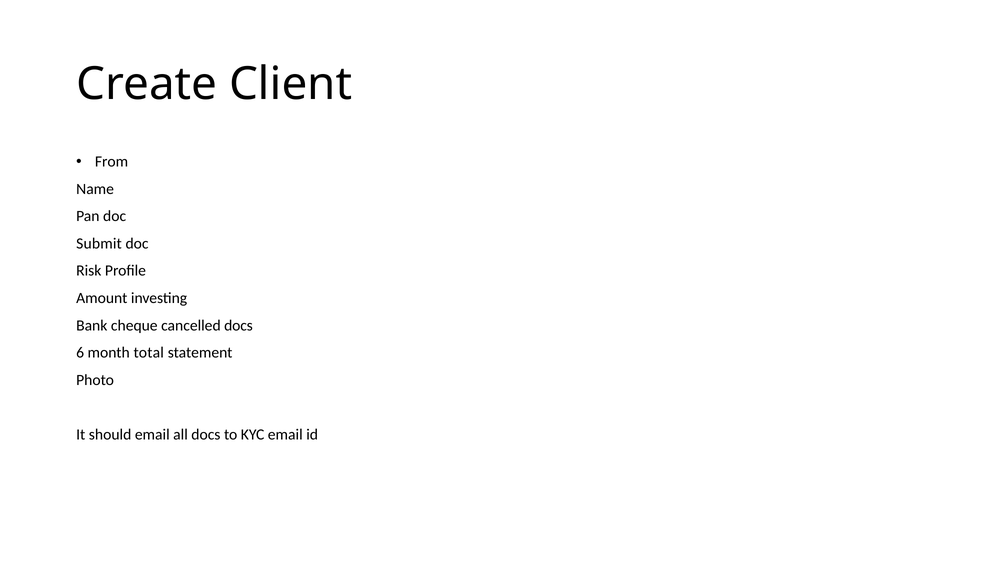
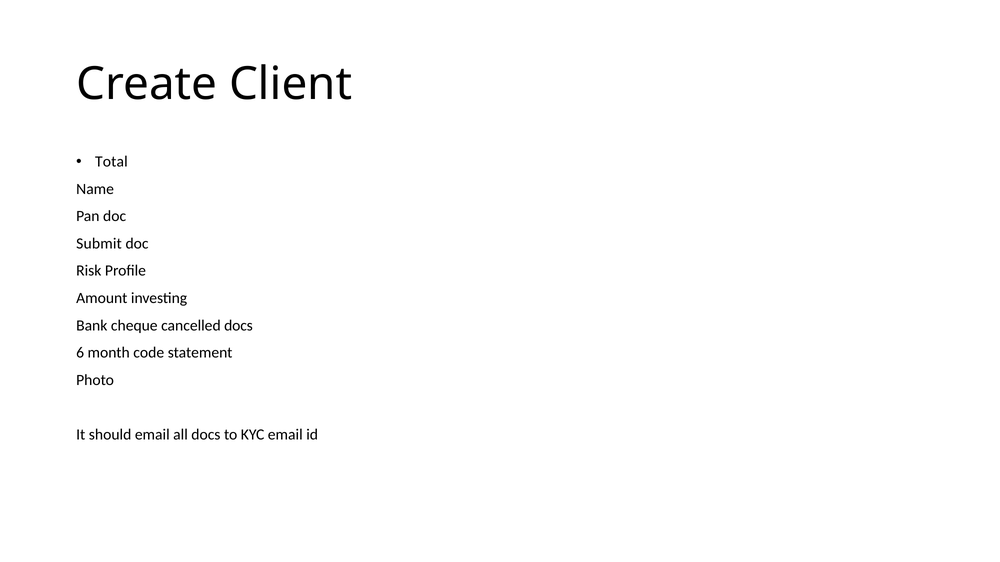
From: From -> Total (111, 162)
total: total -> code (149, 353)
